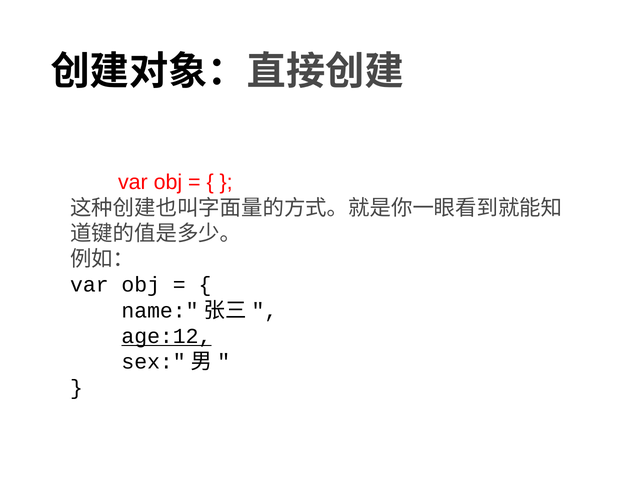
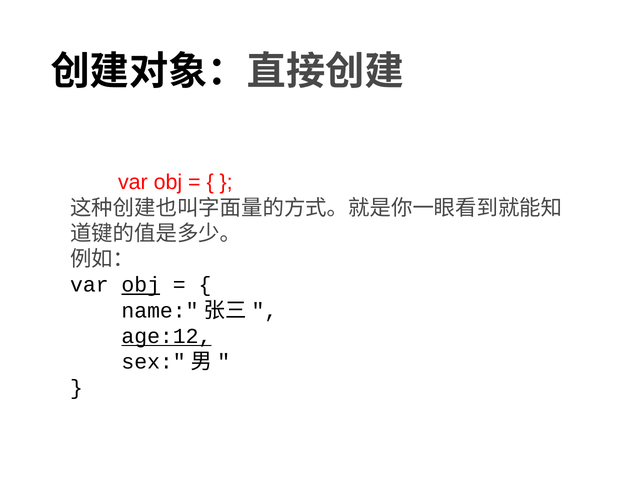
obj underline: none -> present (141, 285)
